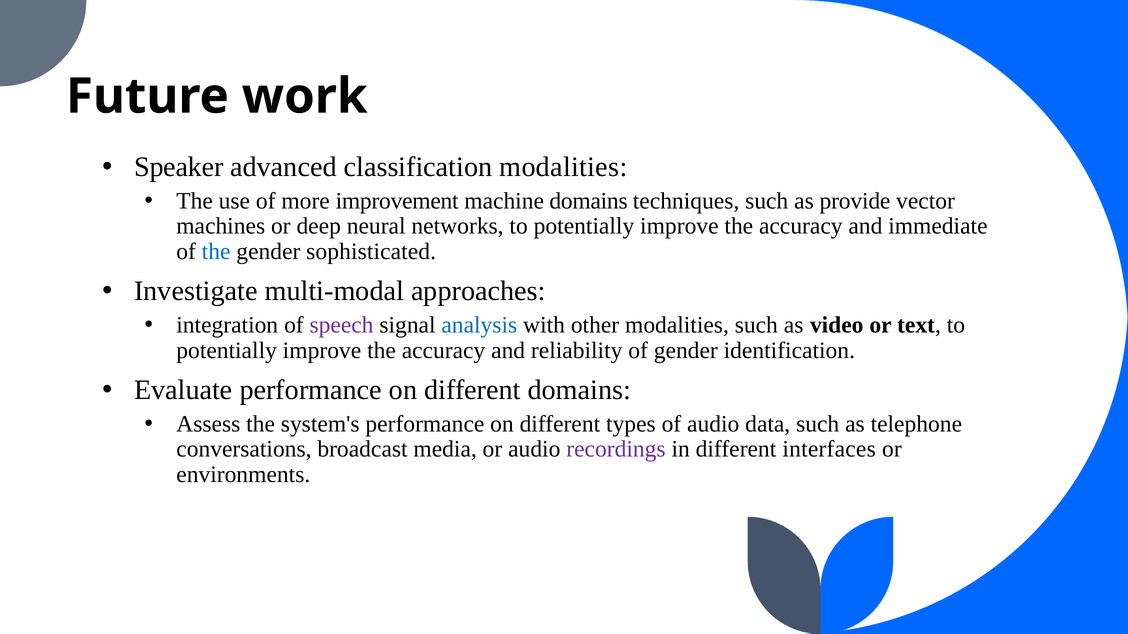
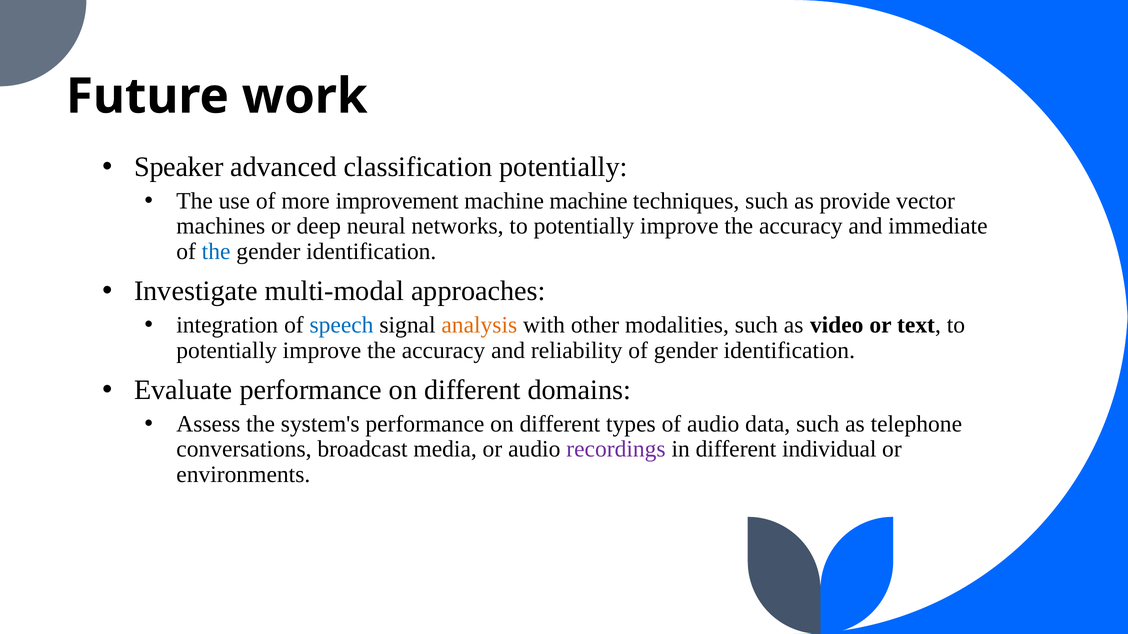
classification modalities: modalities -> potentially (563, 167)
machine domains: domains -> machine (589, 201)
sophisticated: sophisticated -> identification (371, 252)
speech colour: purple -> blue (342, 325)
analysis colour: blue -> orange (479, 325)
interfaces: interfaces -> individual (829, 450)
